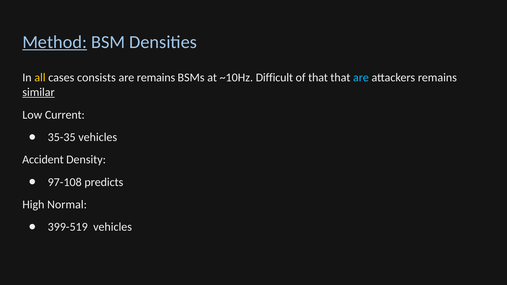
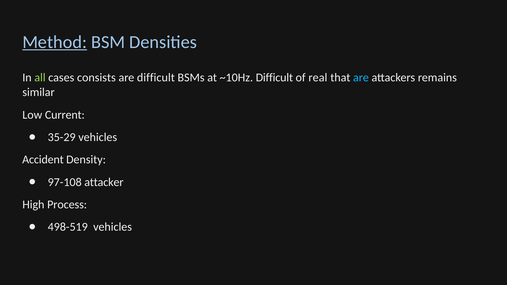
all colour: yellow -> light green (40, 77)
are remains: remains -> difficult (156, 77)
of that: that -> real (318, 77)
similar underline: present -> none (39, 92)
35-35: 35-35 -> 35-29 (62, 137)
predicts: predicts -> attacker (104, 182)
Normal: Normal -> Process (67, 205)
399-519: 399-519 -> 498-519 (68, 227)
